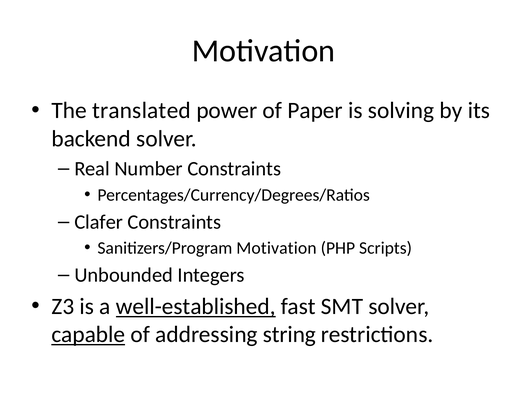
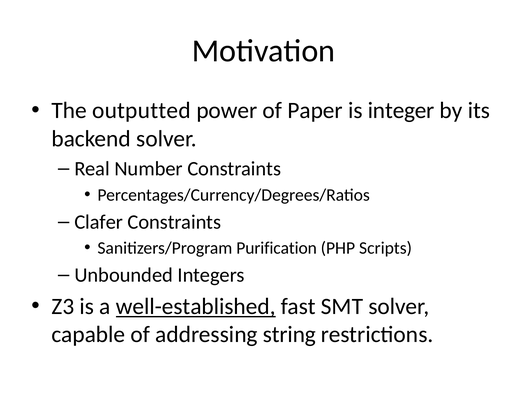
translated: translated -> outputted (141, 111)
solving: solving -> integer (401, 111)
Sanitizers/Program Motivation: Motivation -> Purification (277, 248)
capable underline: present -> none (88, 335)
